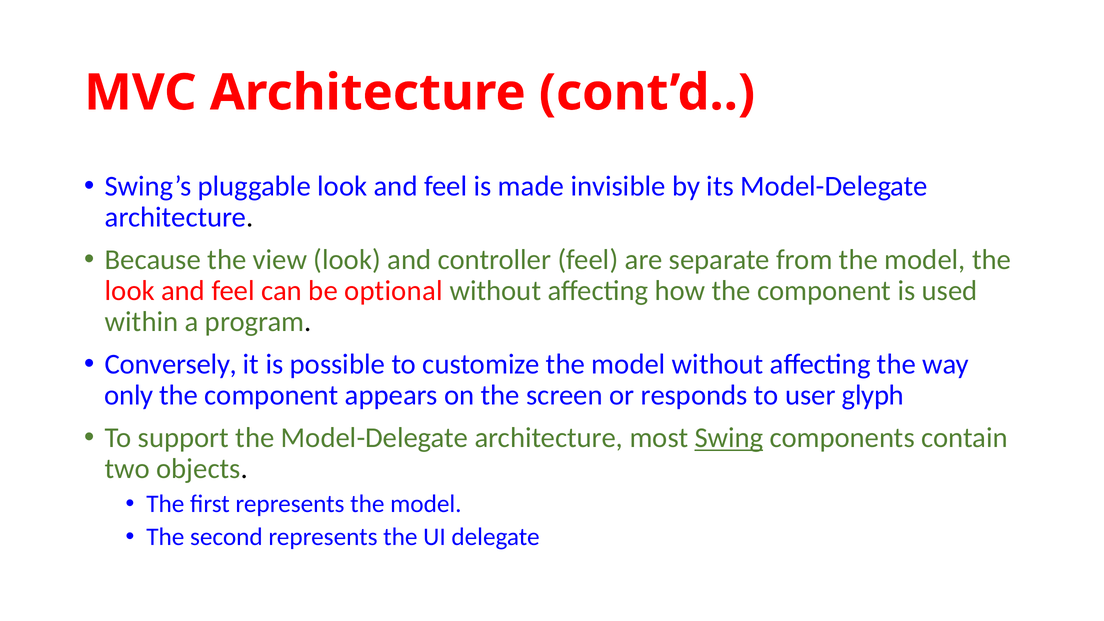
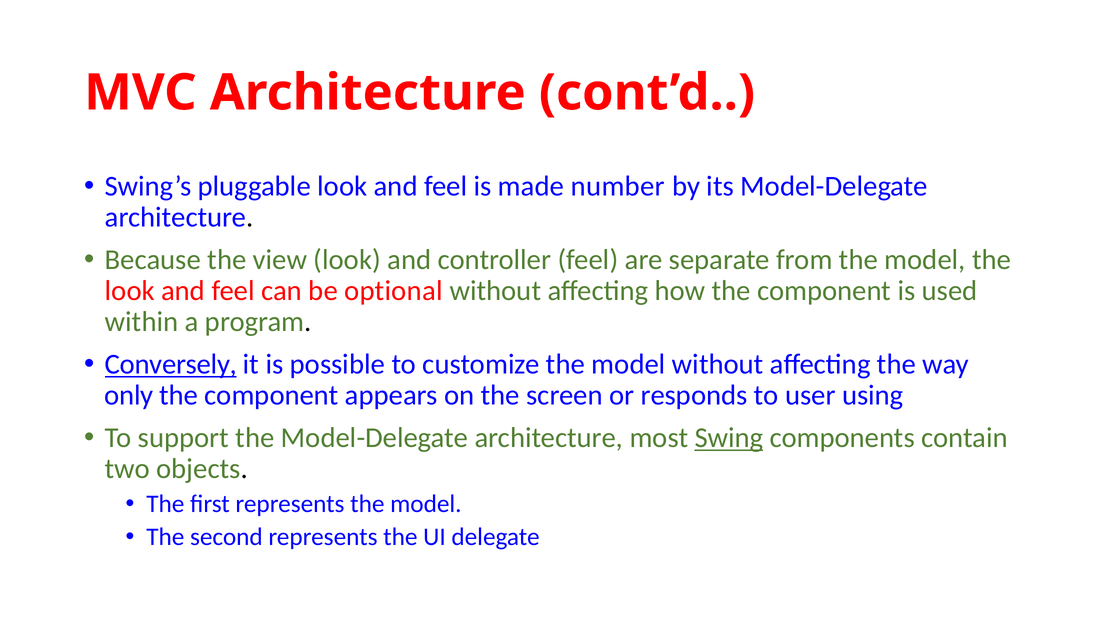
invisible: invisible -> number (618, 186)
Conversely underline: none -> present (171, 364)
glyph: glyph -> using (873, 395)
